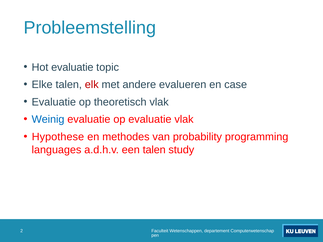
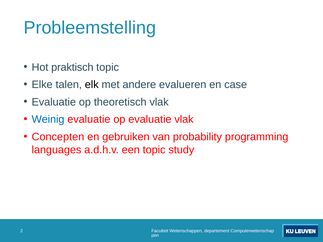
Hot evaluatie: evaluatie -> praktisch (72, 67)
elk colour: red -> black (92, 85)
Hypothese: Hypothese -> Concepten (58, 137)
methodes: methodes -> gebruiken (126, 137)
een talen: talen -> topic (154, 150)
